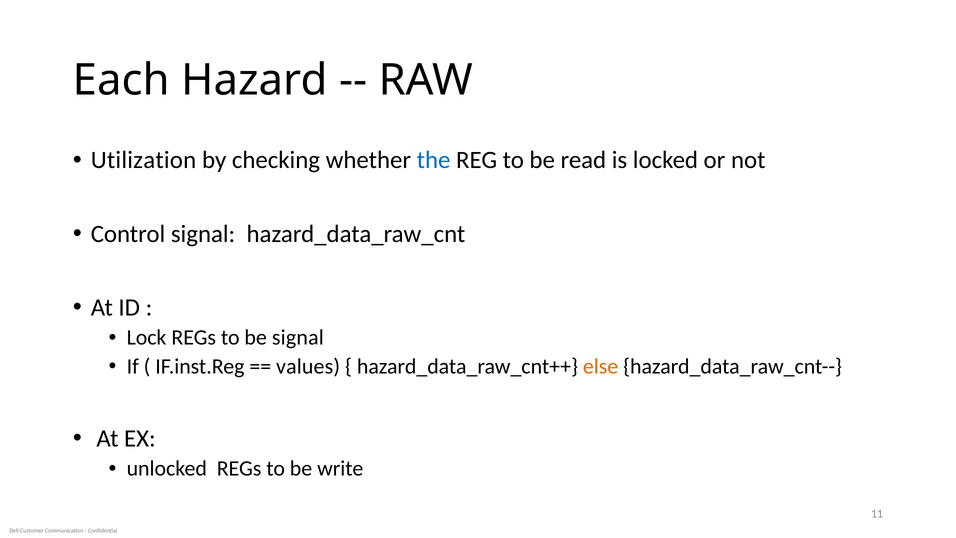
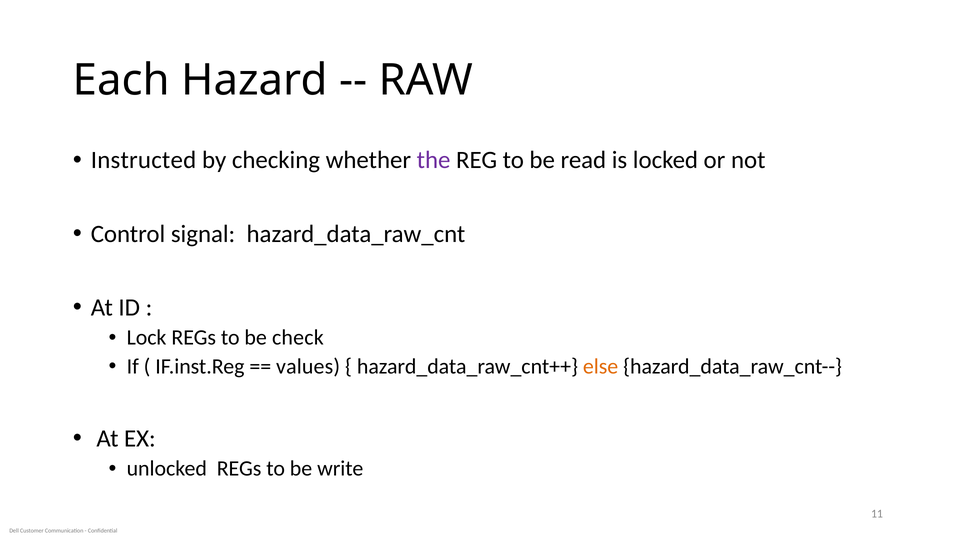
Utilization: Utilization -> Instructed (144, 160)
the colour: blue -> purple (434, 160)
be signal: signal -> check (298, 338)
